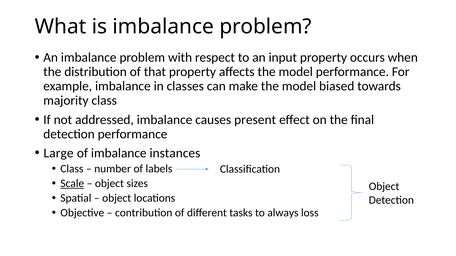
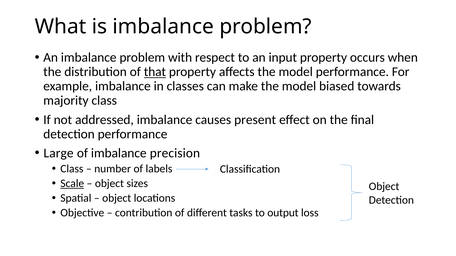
that underline: none -> present (155, 72)
instances: instances -> precision (175, 153)
always: always -> output (283, 213)
